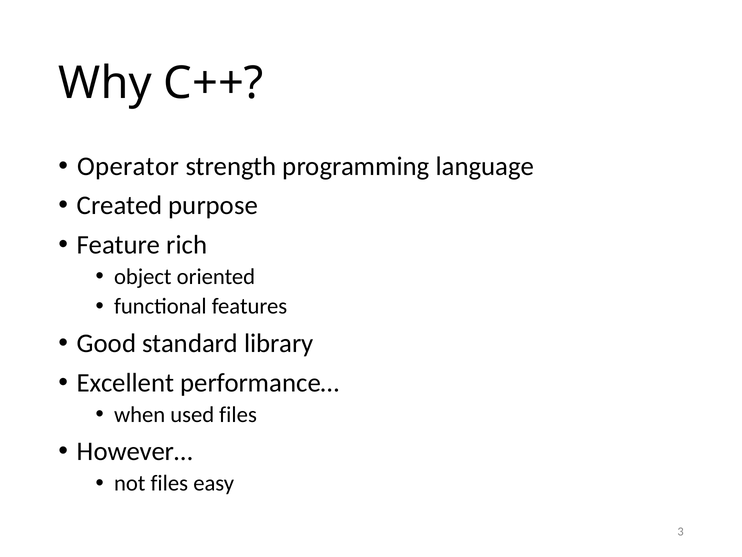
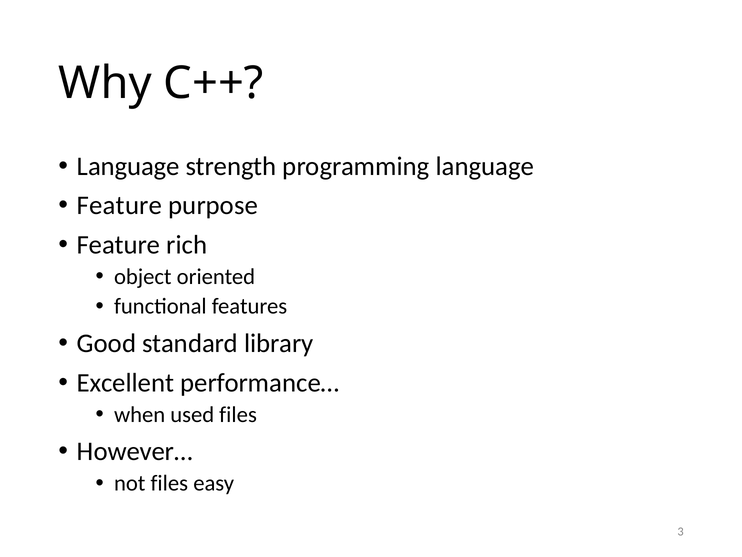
Operator: Operator -> Language (128, 166)
Created: Created -> Feature (120, 205)
